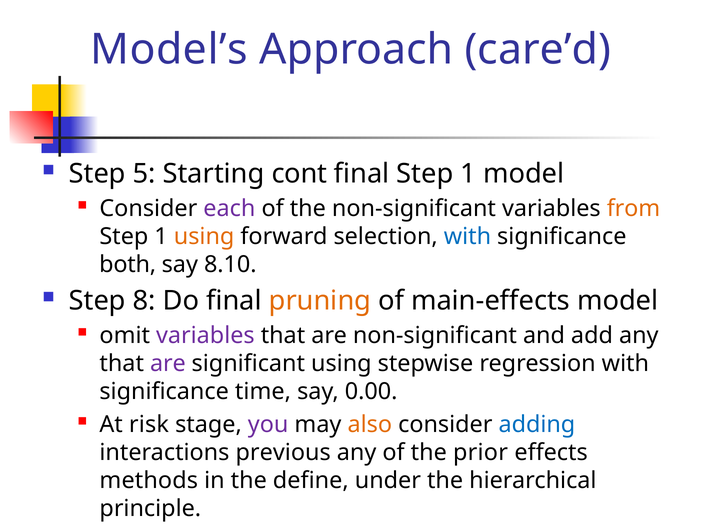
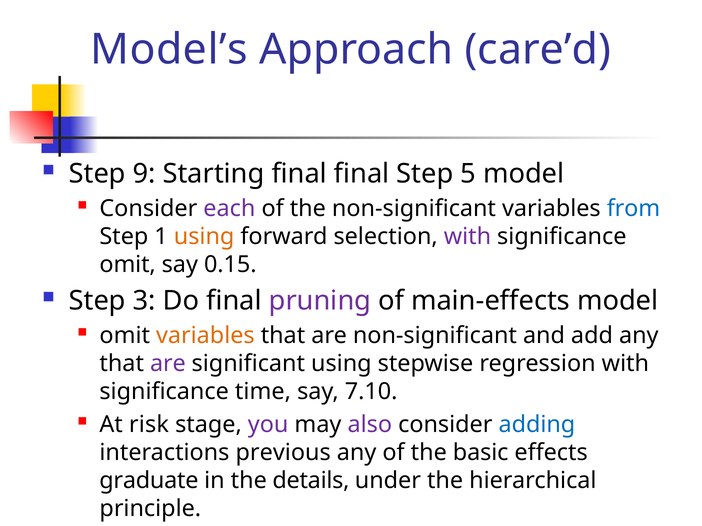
5: 5 -> 9 (144, 174)
Starting cont: cont -> final (299, 174)
final Step 1: 1 -> 5 (468, 174)
from colour: orange -> blue (633, 209)
with colour: blue -> purple (467, 237)
both: both -> omit (128, 265)
8.10: 8.10 -> 0.15 (230, 265)
8: 8 -> 3 (144, 301)
pruning colour: orange -> purple (320, 301)
variables colour: purple -> orange (205, 336)
0.00: 0.00 -> 7.10 (371, 392)
also colour: orange -> purple (370, 425)
prior: prior -> basic (481, 453)
methods: methods -> graduate (149, 481)
define: define -> details (311, 481)
